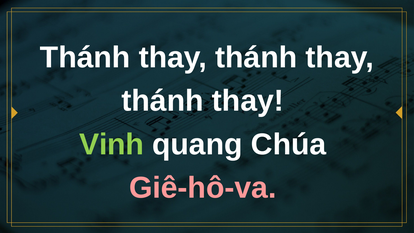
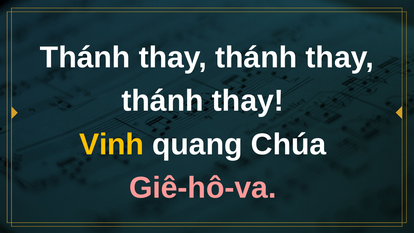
Vinh colour: light green -> yellow (112, 144)
